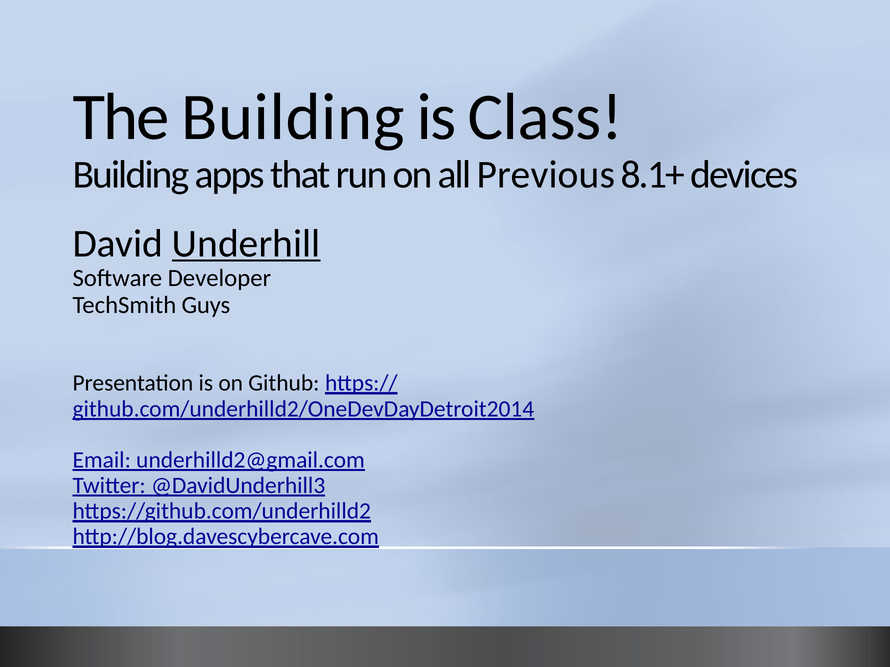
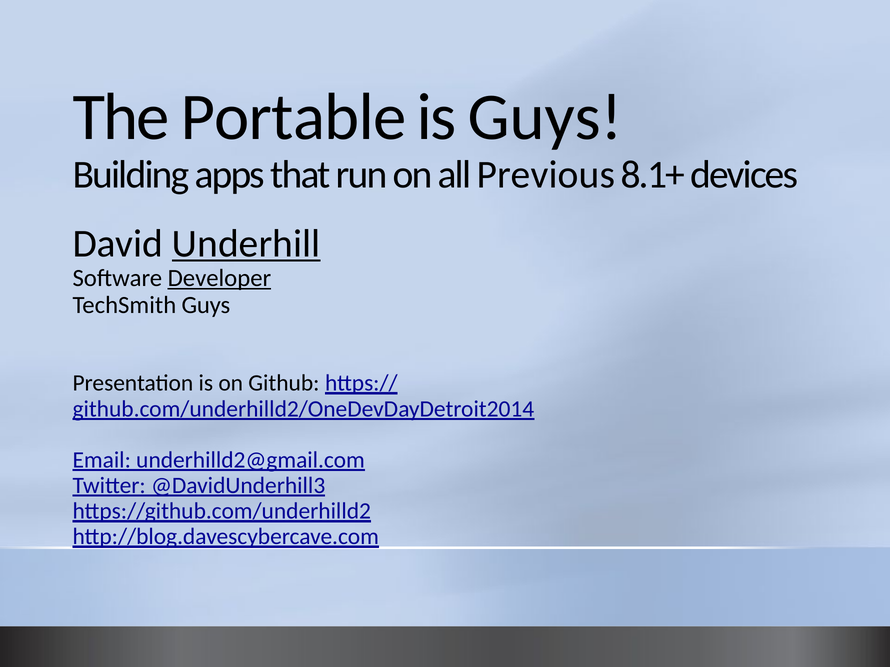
The Building: Building -> Portable (294, 117)
is Class: Class -> Guys (545, 117)
Developer underline: none -> present (219, 278)
